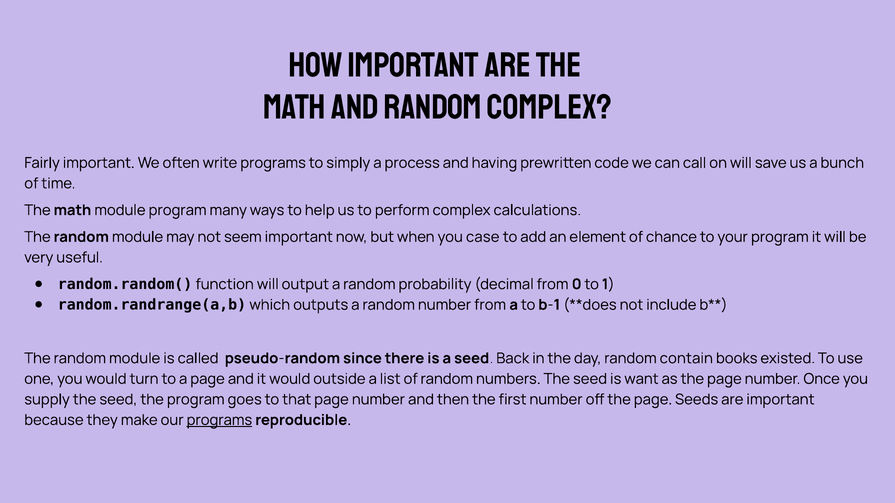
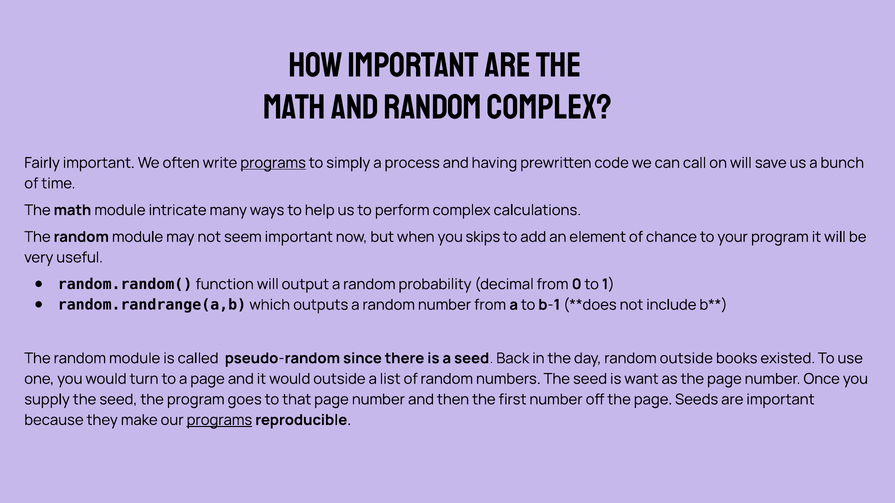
programs underline: none -> present (273, 163)
module program: program -> intricate (178, 210)
case: case -> skips (483, 237)
random contain: contain -> outside (686, 359)
